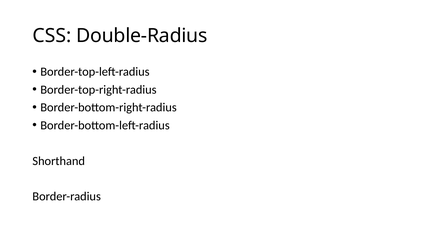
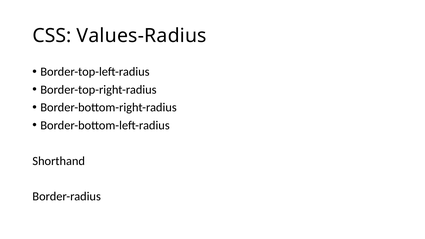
Double-Radius: Double-Radius -> Values-Radius (142, 36)
